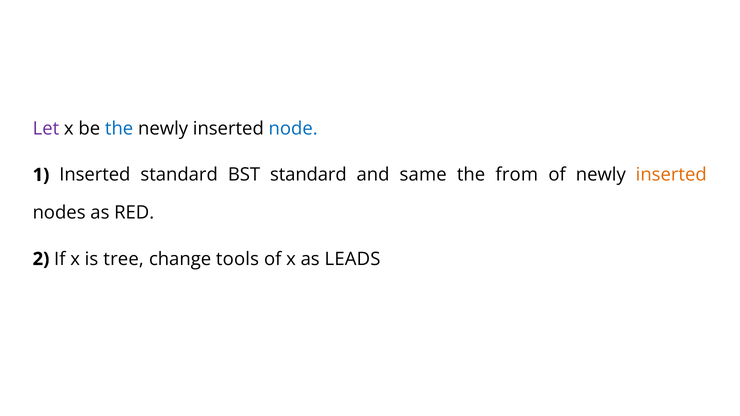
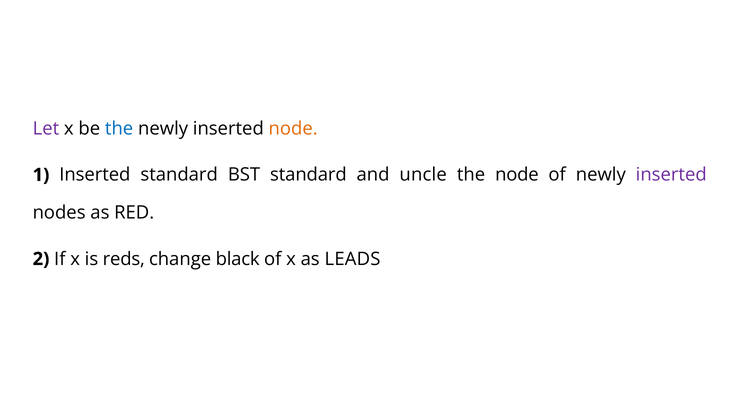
node colour: blue -> orange (293, 129)
same: same -> uncle (423, 175)
the from: from -> node (517, 175)
inserted colour: orange -> purple (671, 175)
tree: tree -> reds (124, 259)
tools: tools -> black (238, 259)
